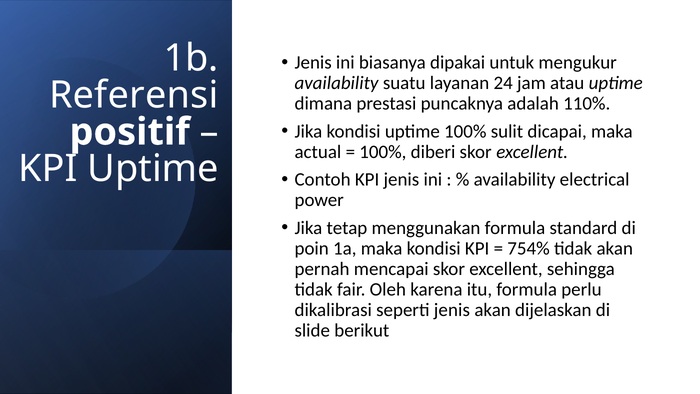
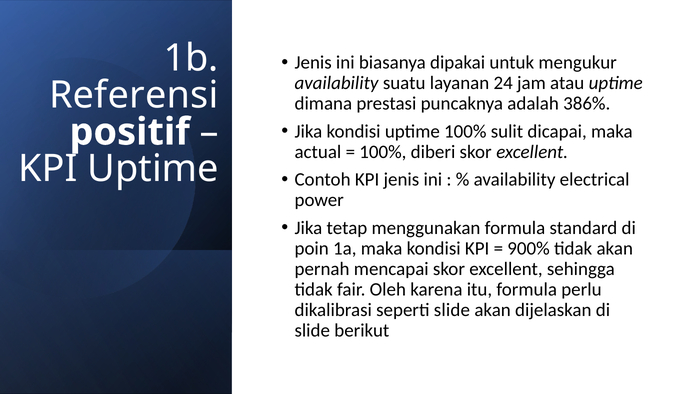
110%: 110% -> 386% (587, 104)
754%: 754% -> 900% (529, 248)
seperti jenis: jenis -> slide (452, 310)
